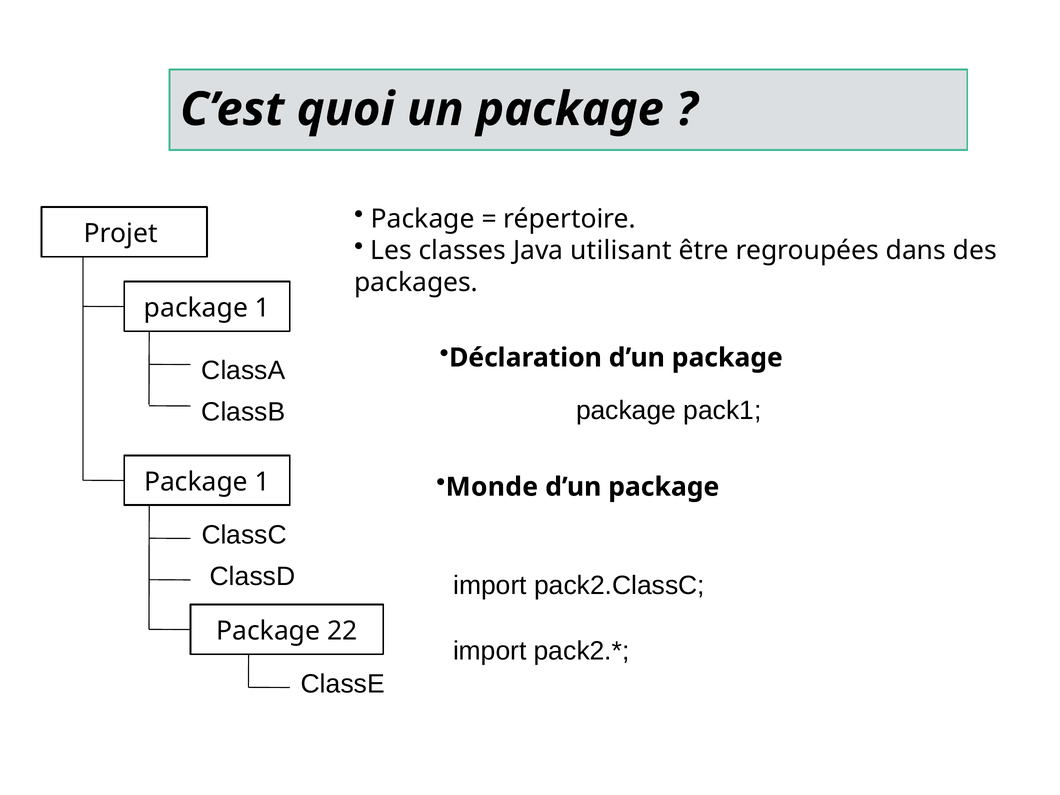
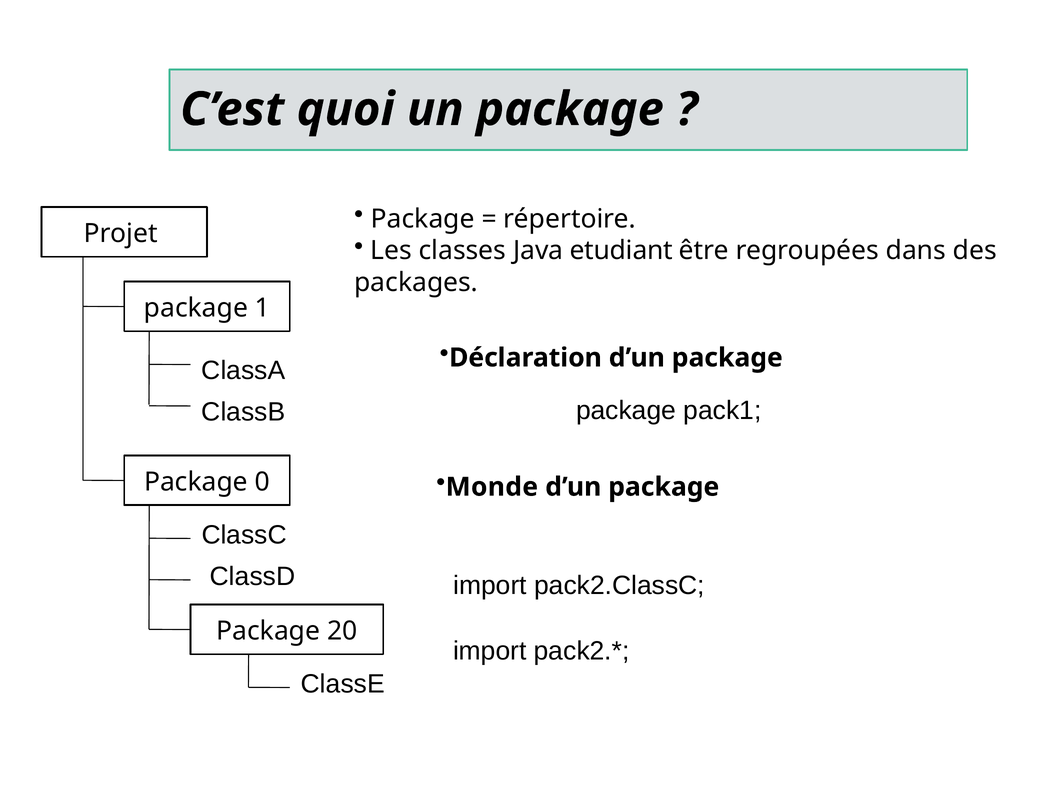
utilisant: utilisant -> etudiant (621, 251)
1: 1 -> 0 (262, 482)
22: 22 -> 20 (342, 631)
